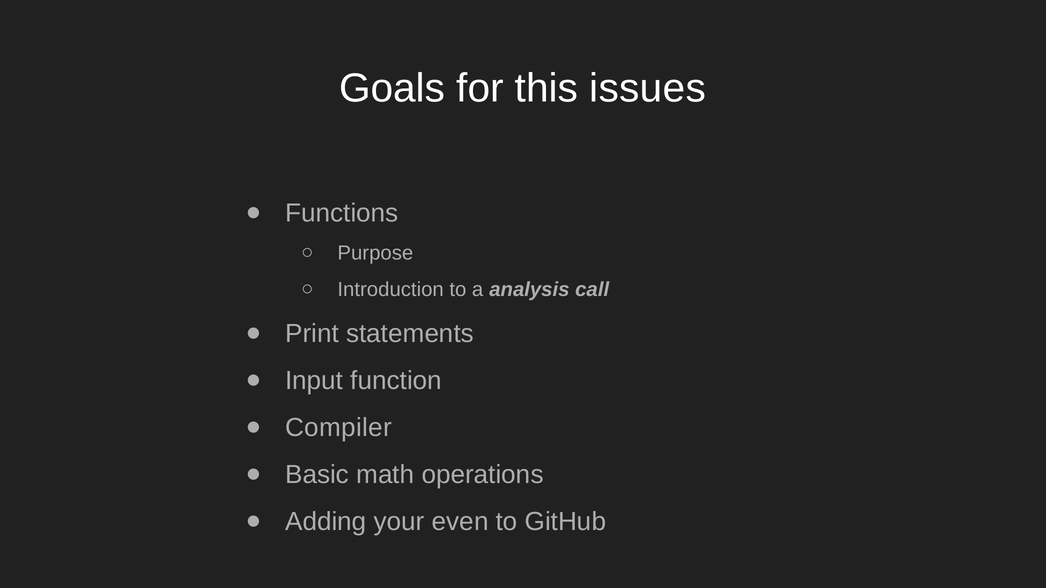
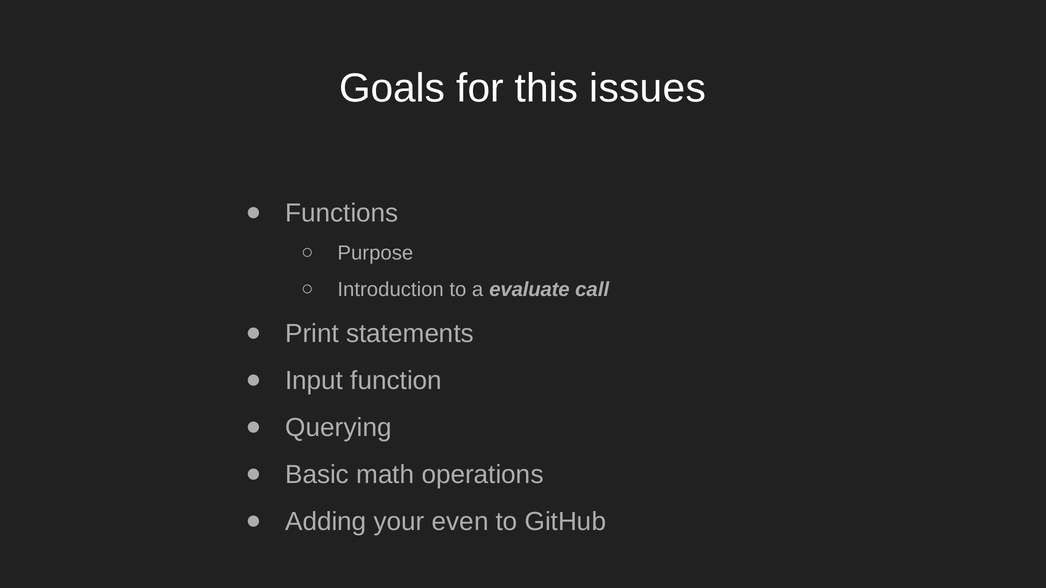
analysis: analysis -> evaluate (529, 290)
Compiler: Compiler -> Querying (339, 428)
